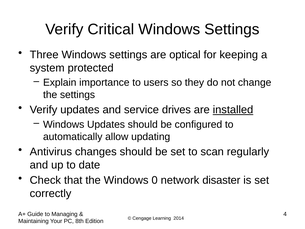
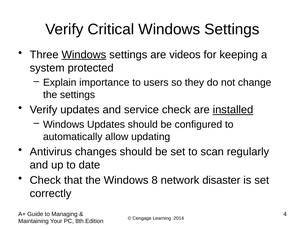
Windows underline: none -> present (84, 55)
optical: optical -> videos (185, 55)
service drives: drives -> check (176, 110)
0: 0 -> 8 (155, 180)
